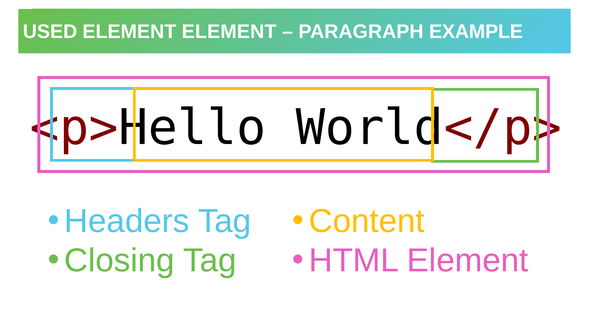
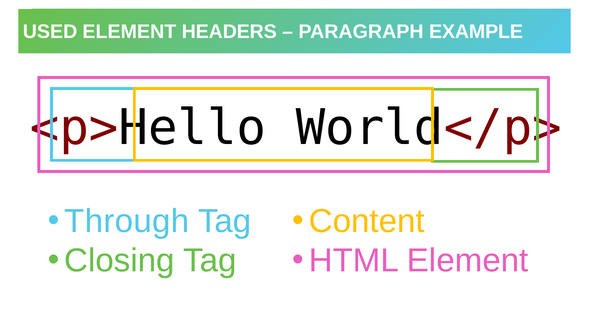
ELEMENT ELEMENT: ELEMENT -> HEADERS (229, 32)
Headers: Headers -> Through (127, 221)
